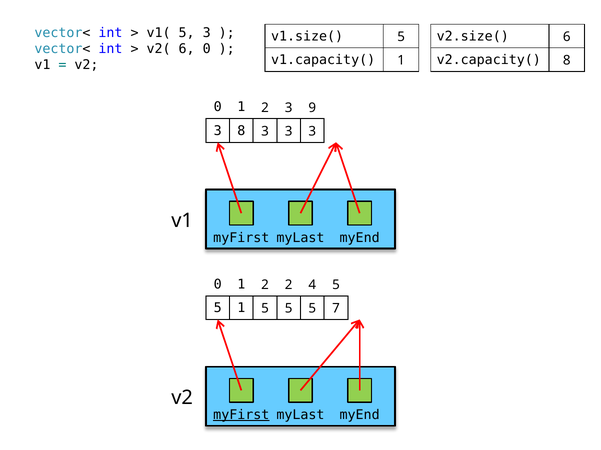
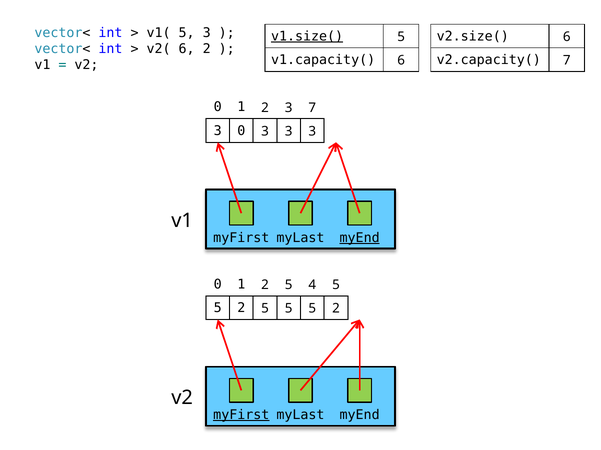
v1.size( underline: none -> present (307, 36)
6 0: 0 -> 2 (207, 49)
v1.capacity( 1: 1 -> 6 (401, 60)
v2.capacity( 8: 8 -> 7 (567, 60)
3 9: 9 -> 7 (312, 108)
3 8: 8 -> 0 (241, 131)
myEnd underline: none -> present (360, 238)
1 2 2: 2 -> 5 (289, 285)
1: 1 -> 2 (241, 308)
5 5 5 7: 7 -> 2 (336, 309)
